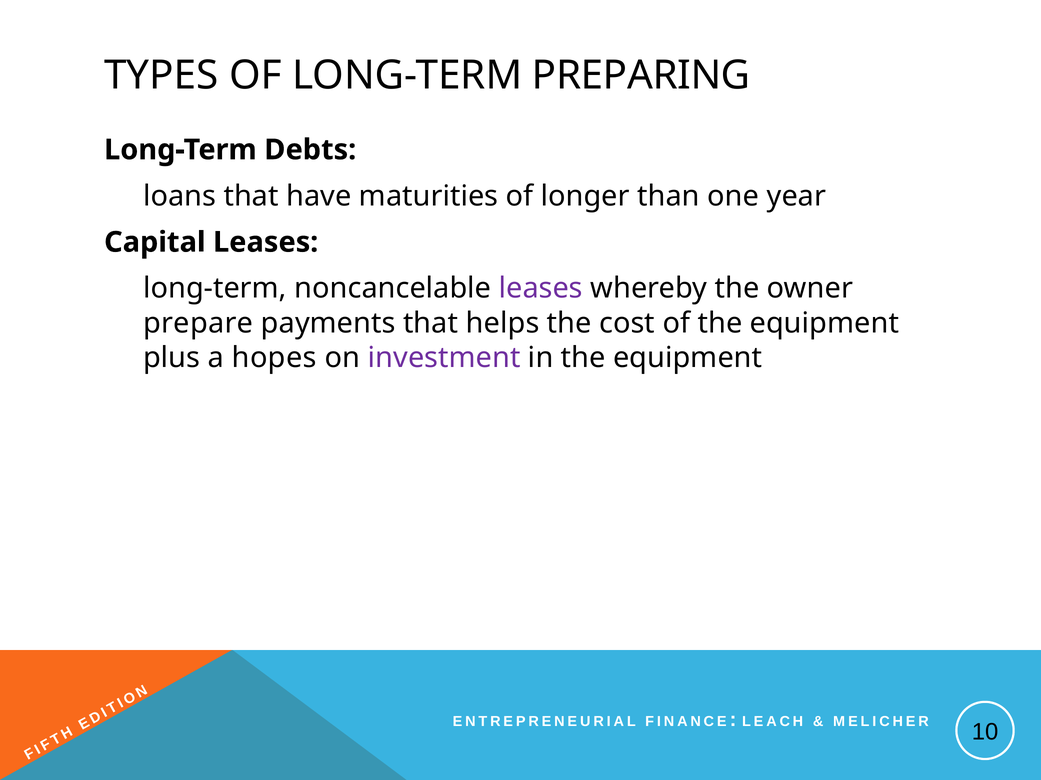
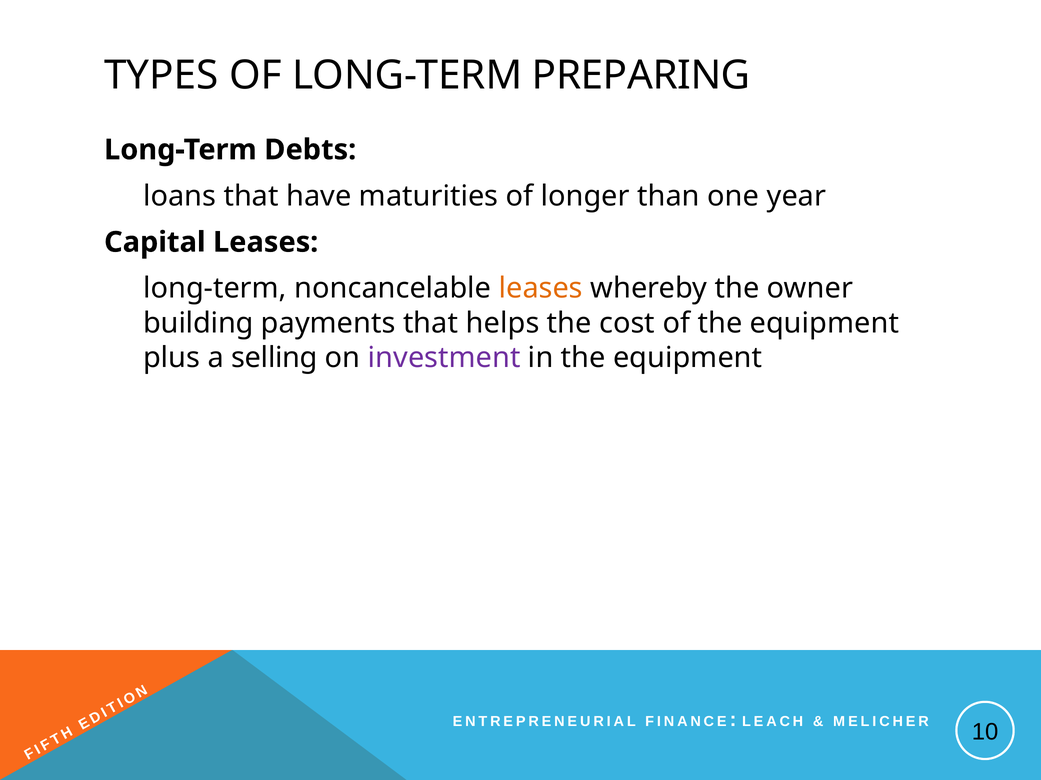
leases colour: purple -> orange (541, 289)
prepare: prepare -> building (198, 323)
hopes: hopes -> selling (275, 358)
